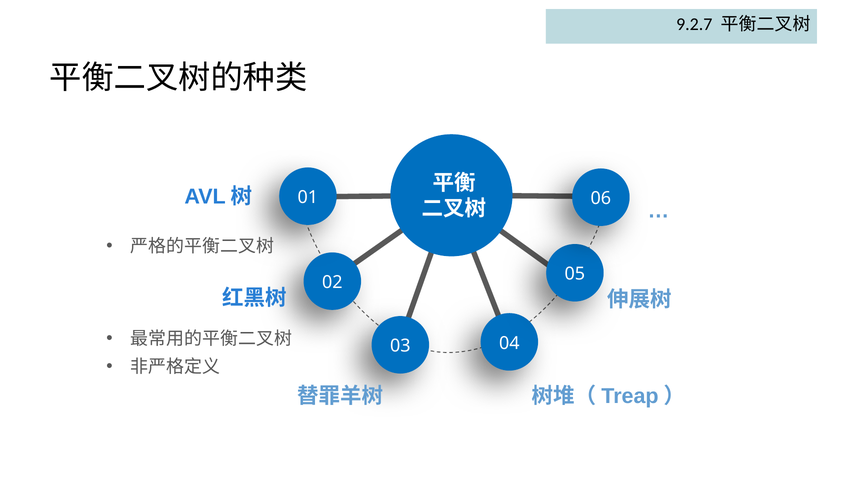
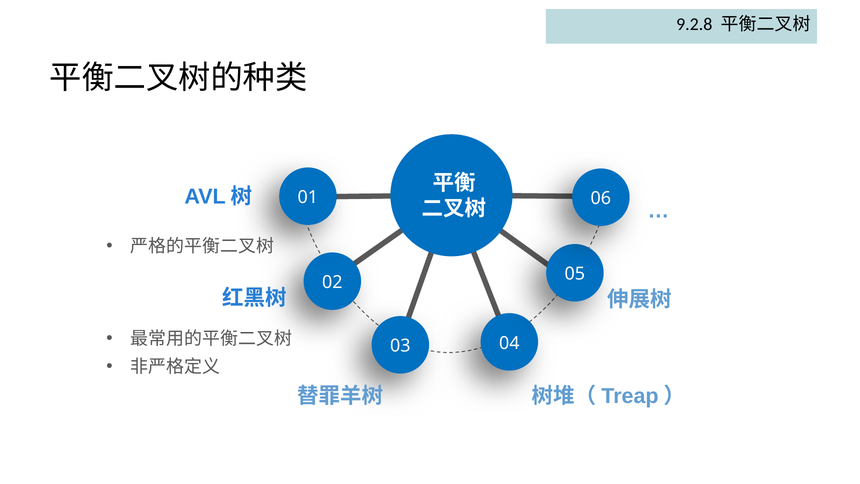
9.2.7: 9.2.7 -> 9.2.8 (694, 24)
